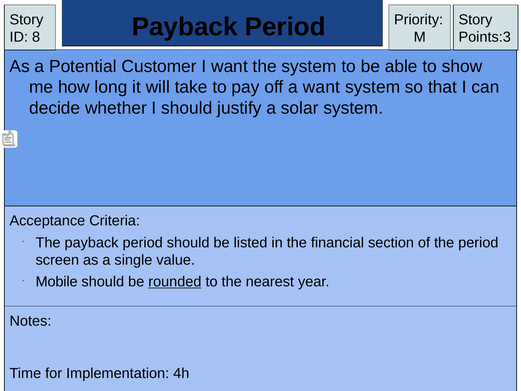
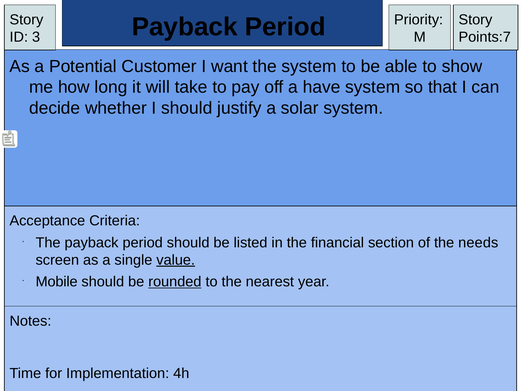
8: 8 -> 3 (36, 37)
Points:3: Points:3 -> Points:7 (485, 37)
a want: want -> have (322, 87)
the period: period -> needs (478, 242)
value underline: none -> present (176, 260)
